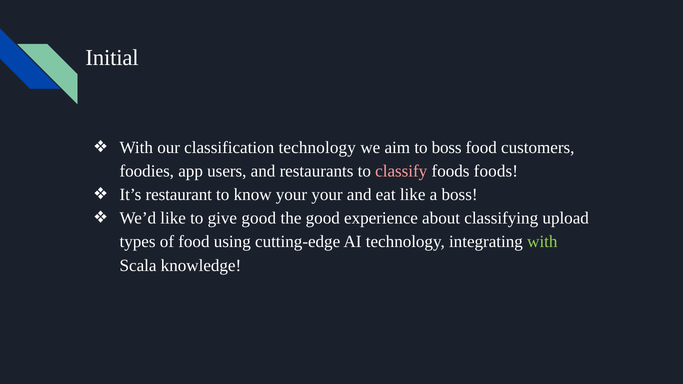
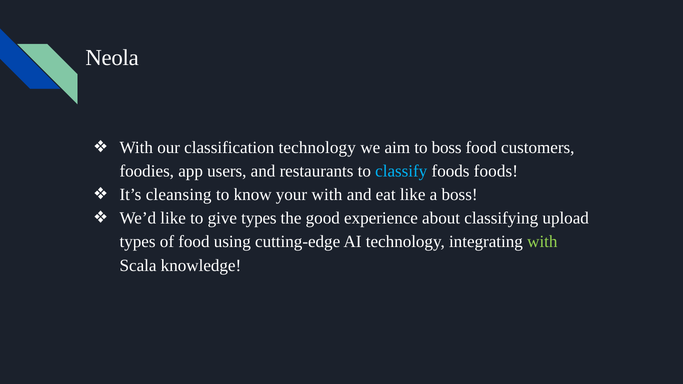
Initial: Initial -> Neola (112, 58)
classify colour: pink -> light blue (401, 171)
restaurant: restaurant -> cleansing (179, 195)
your your: your -> with (327, 195)
give good: good -> types (259, 218)
